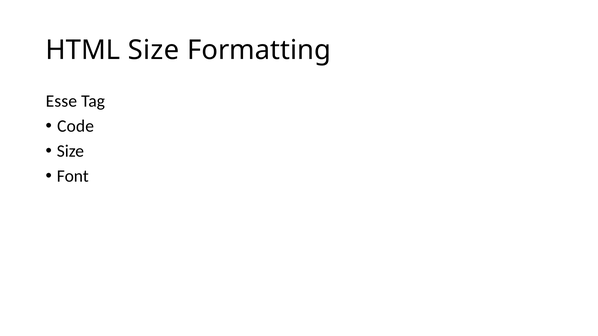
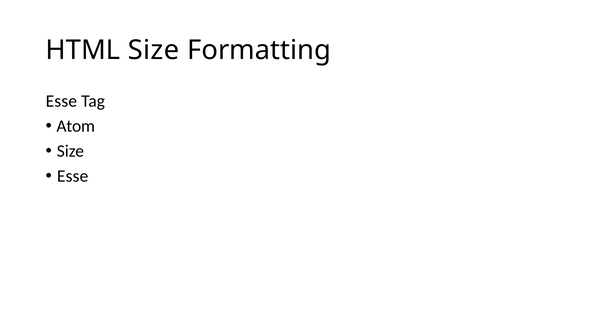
Code: Code -> Atom (76, 126)
Font: Font -> Esse (73, 176)
